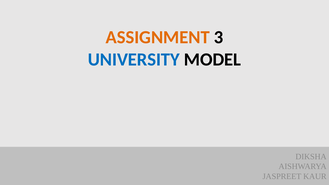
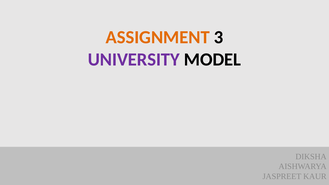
UNIVERSITY colour: blue -> purple (134, 60)
